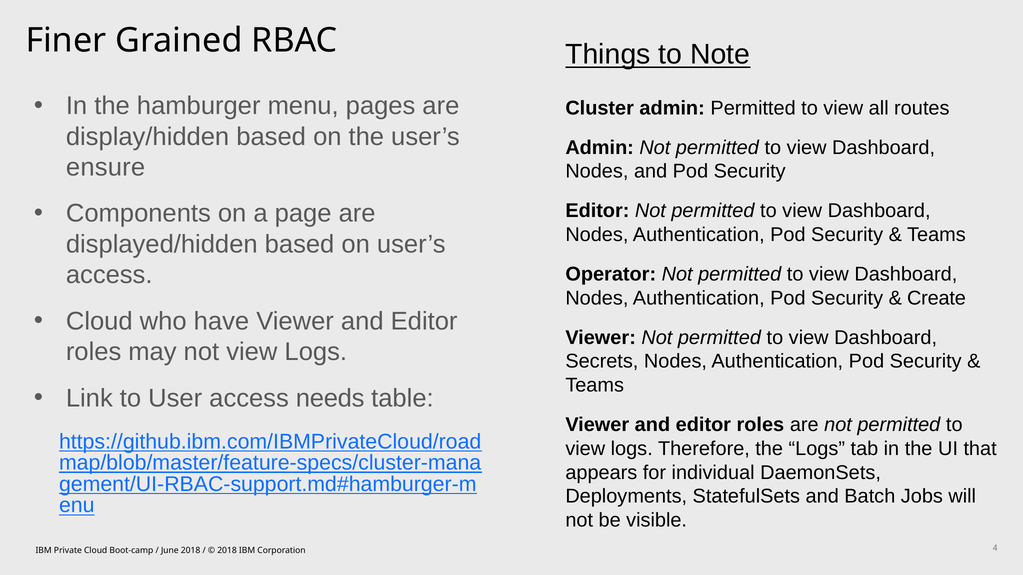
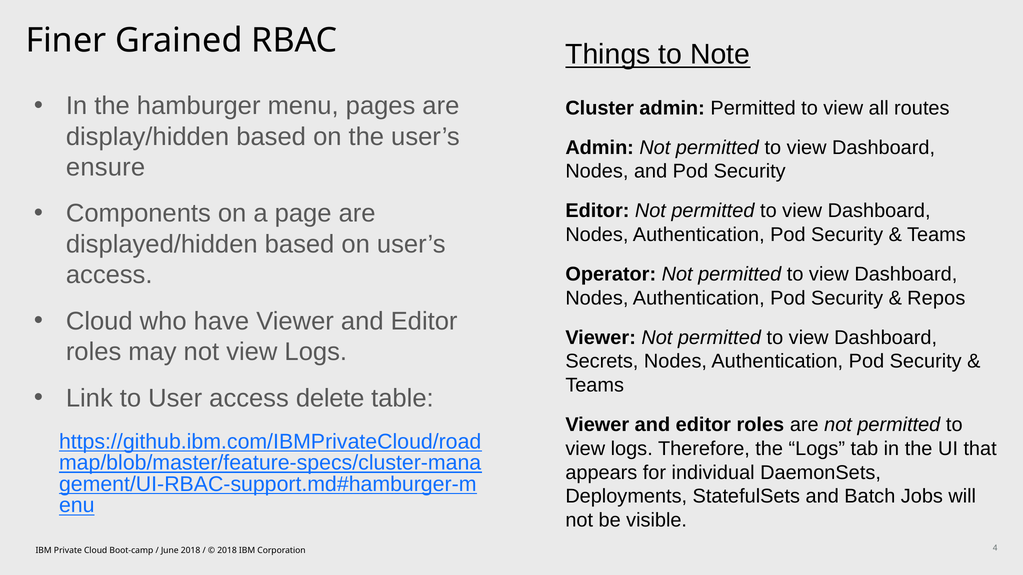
Create: Create -> Repos (936, 298)
needs: needs -> delete (330, 398)
